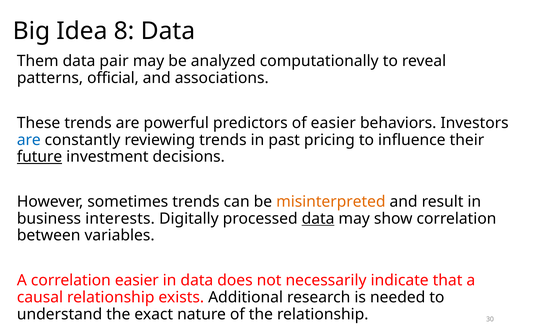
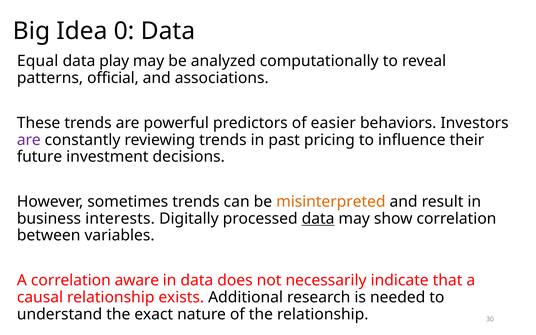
8: 8 -> 0 (124, 31)
Them: Them -> Equal (38, 61)
pair: pair -> play (114, 61)
are colour: blue -> purple (29, 140)
future underline: present -> none (40, 157)
correlation easier: easier -> aware (137, 280)
